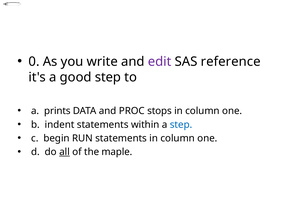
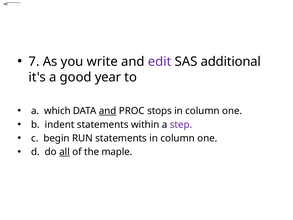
0: 0 -> 7 (34, 61)
reference: reference -> additional (231, 61)
good step: step -> year (108, 77)
prints: prints -> which (57, 111)
and underline: none -> present (108, 111)
step colour: blue -> purple (181, 124)
